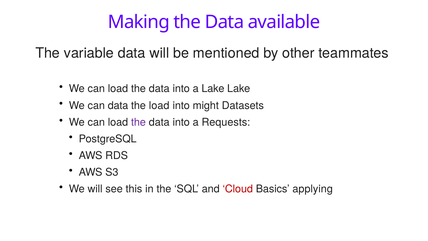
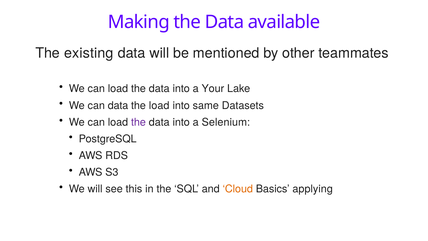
variable: variable -> existing (89, 53)
a Lake: Lake -> Your (213, 89)
might: might -> same (206, 105)
Requests: Requests -> Selenium (226, 122)
Cloud colour: red -> orange (238, 189)
